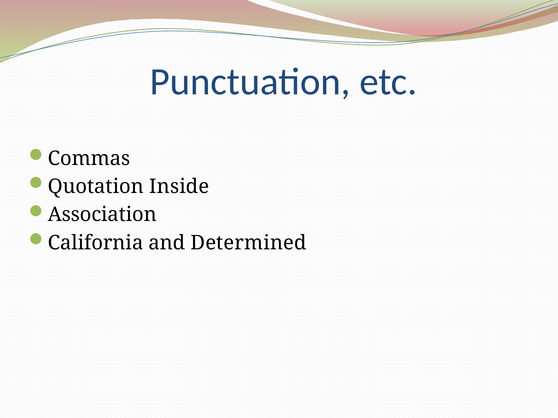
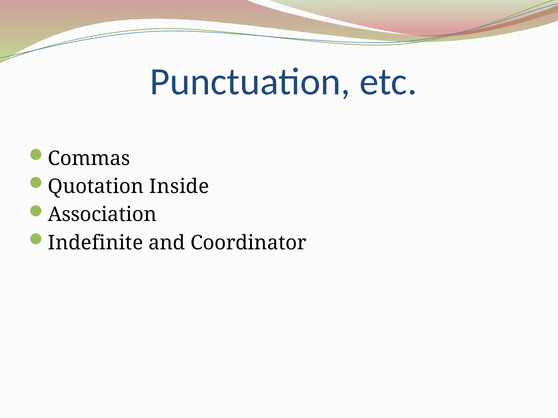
California: California -> Indefinite (96, 243)
Determined: Determined -> Coordinator (249, 243)
